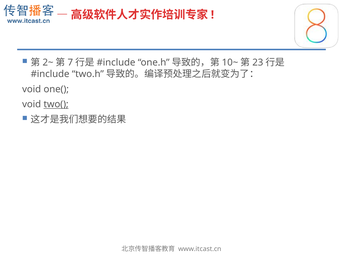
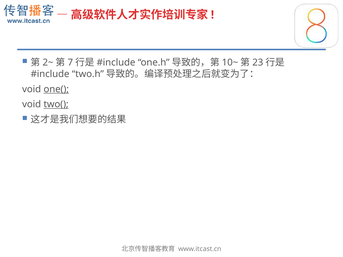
one( underline: none -> present (56, 89)
